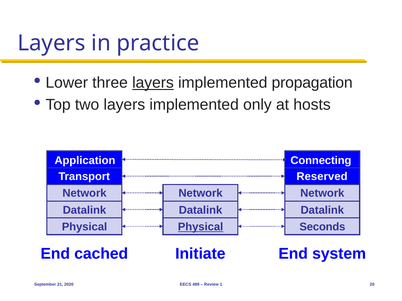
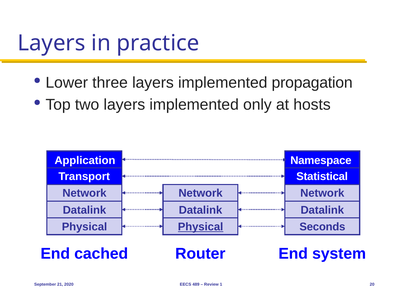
layers underline: present -> none (153, 83)
Connecting: Connecting -> Namespace (321, 161)
Reserved: Reserved -> Statistical (322, 177)
Initiate: Initiate -> Router (200, 254)
